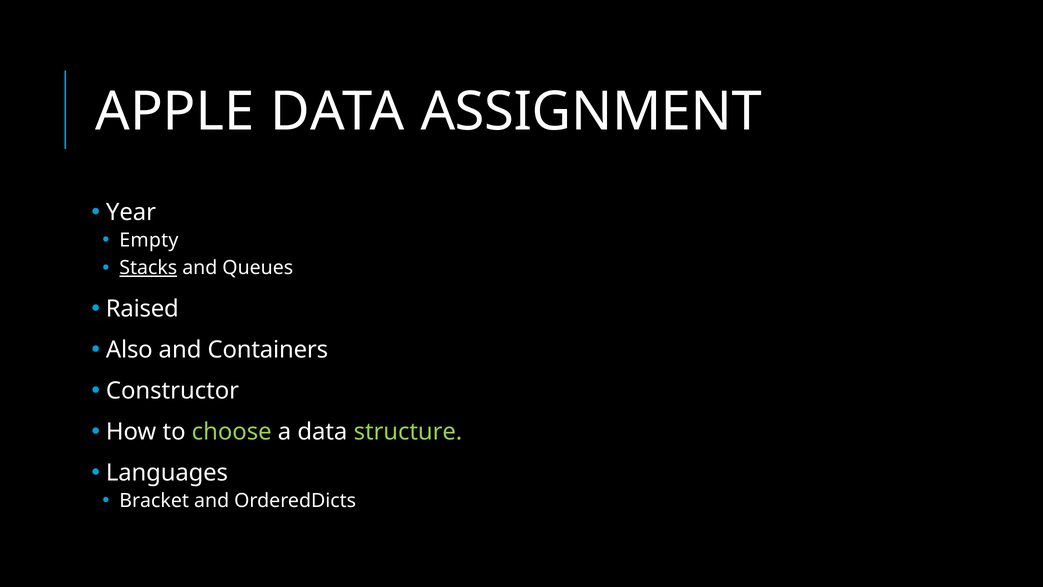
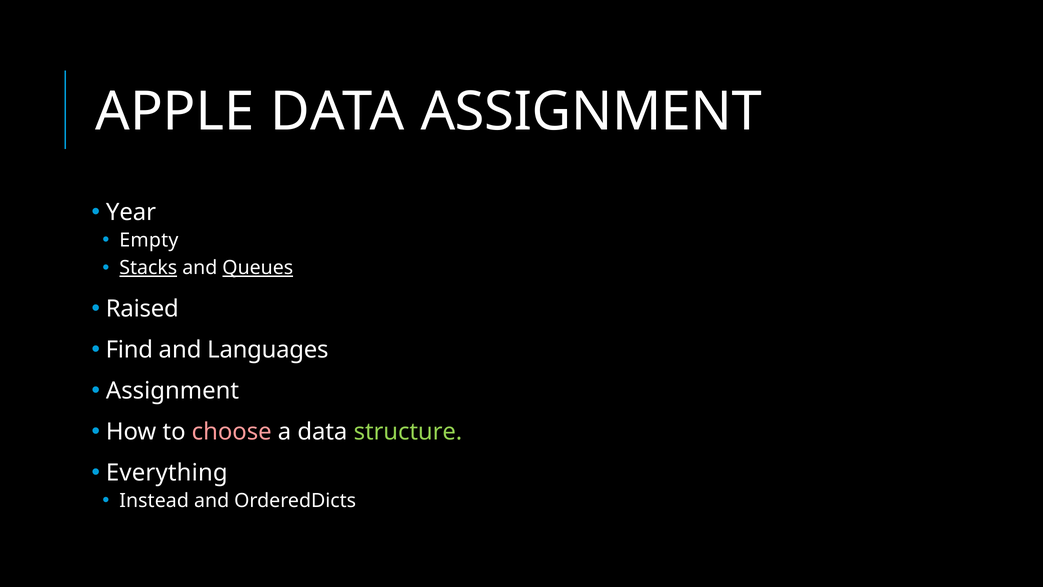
Queues underline: none -> present (258, 268)
Also: Also -> Find (129, 350)
Containers: Containers -> Languages (268, 350)
Constructor: Constructor -> Assignment (173, 391)
choose colour: light green -> pink (232, 431)
Languages: Languages -> Everything (167, 472)
Bracket: Bracket -> Instead (154, 500)
